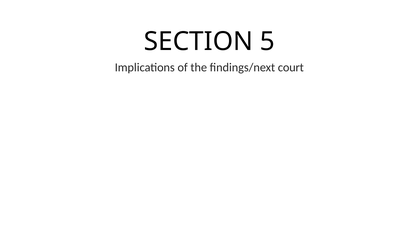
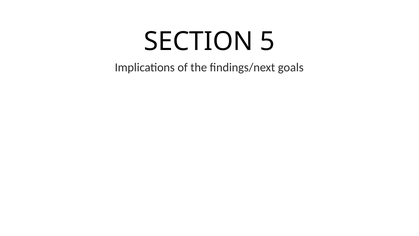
court: court -> goals (291, 67)
